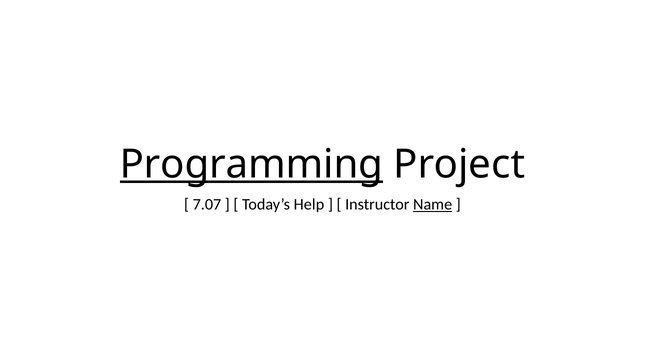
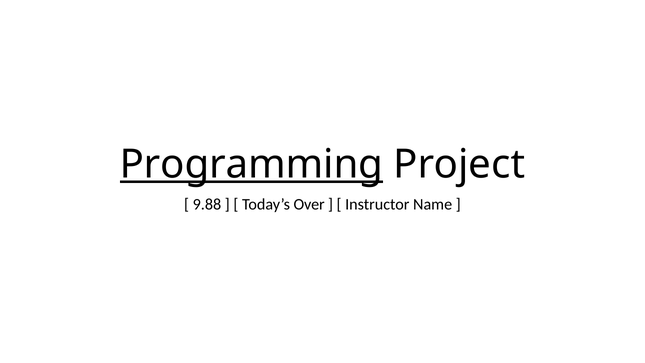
7.07: 7.07 -> 9.88 (207, 204)
Help: Help -> Over (309, 204)
Name underline: present -> none (433, 204)
